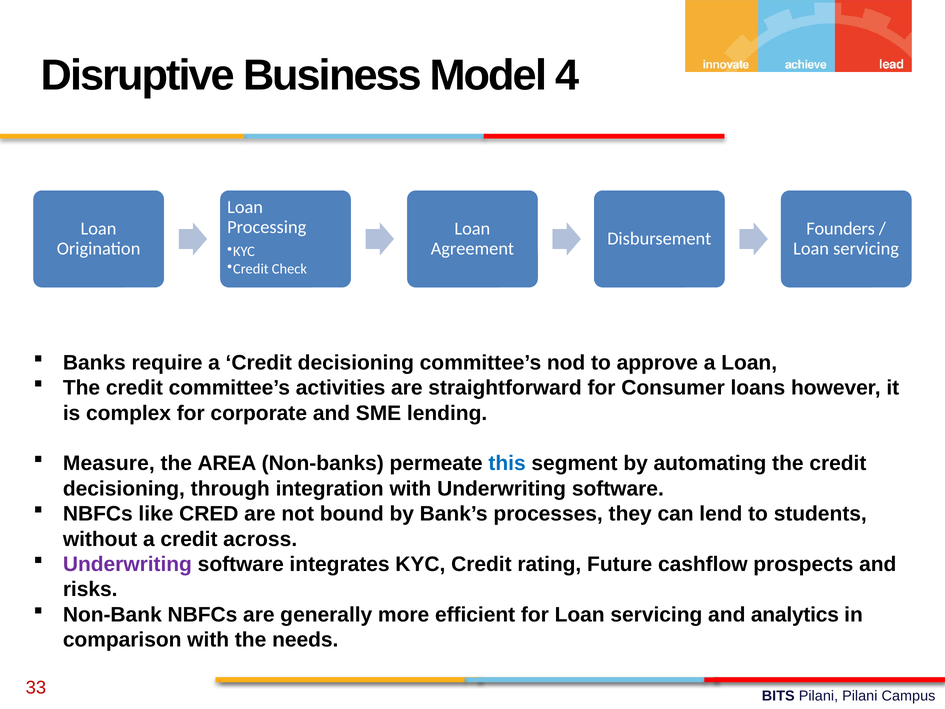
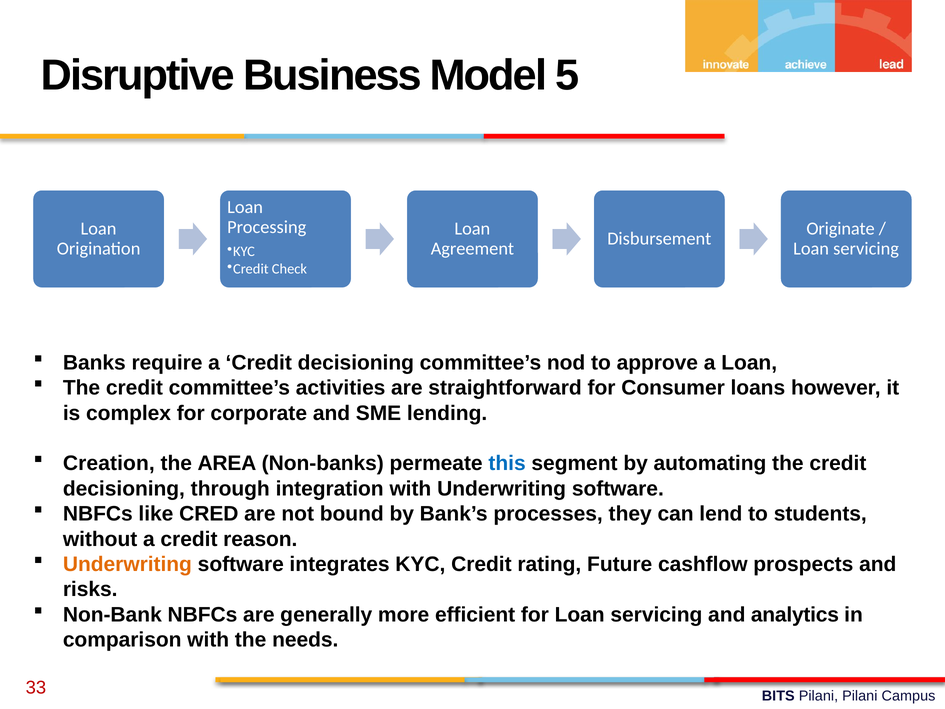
4: 4 -> 5 (567, 75)
Founders: Founders -> Originate (841, 229)
Measure: Measure -> Creation (109, 463)
across: across -> reason (260, 539)
Underwriting colour: purple -> orange (127, 564)
